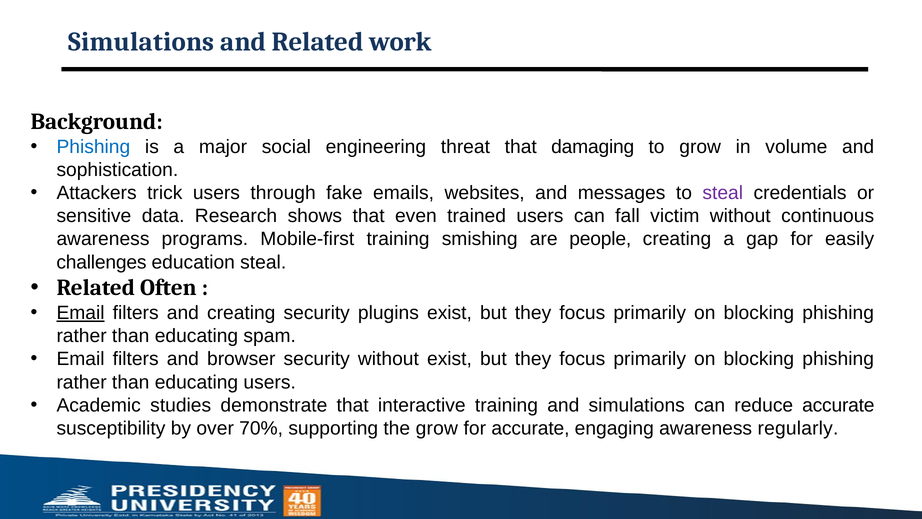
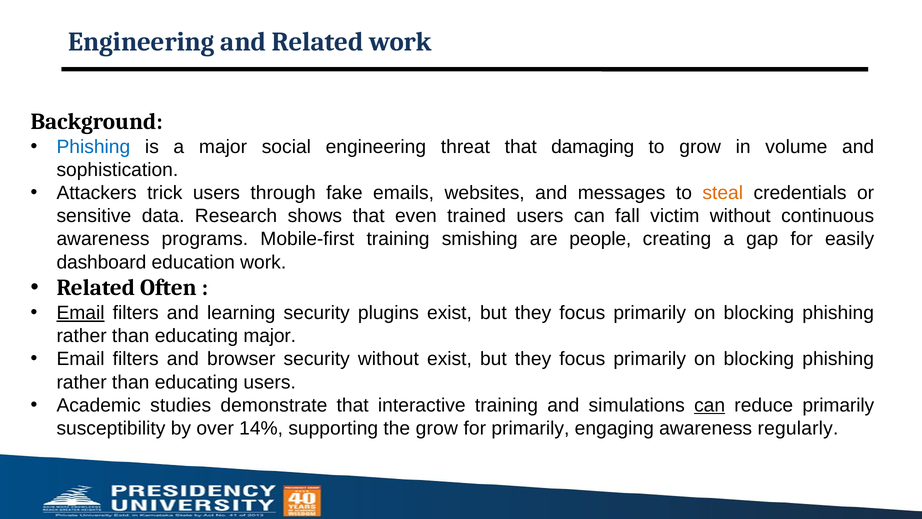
Simulations: Simulations -> Engineering (141, 42)
steal colour: purple -> orange (723, 193)
challenges: challenges -> dashboard (101, 262)
education steal: steal -> work (263, 262)
and creating: creating -> learning (241, 313)
educating spam: spam -> major (270, 336)
can underline: none -> present (710, 405)
reduce accurate: accurate -> primarily (838, 405)
70%: 70% -> 14% (261, 428)
for accurate: accurate -> primarily (530, 428)
